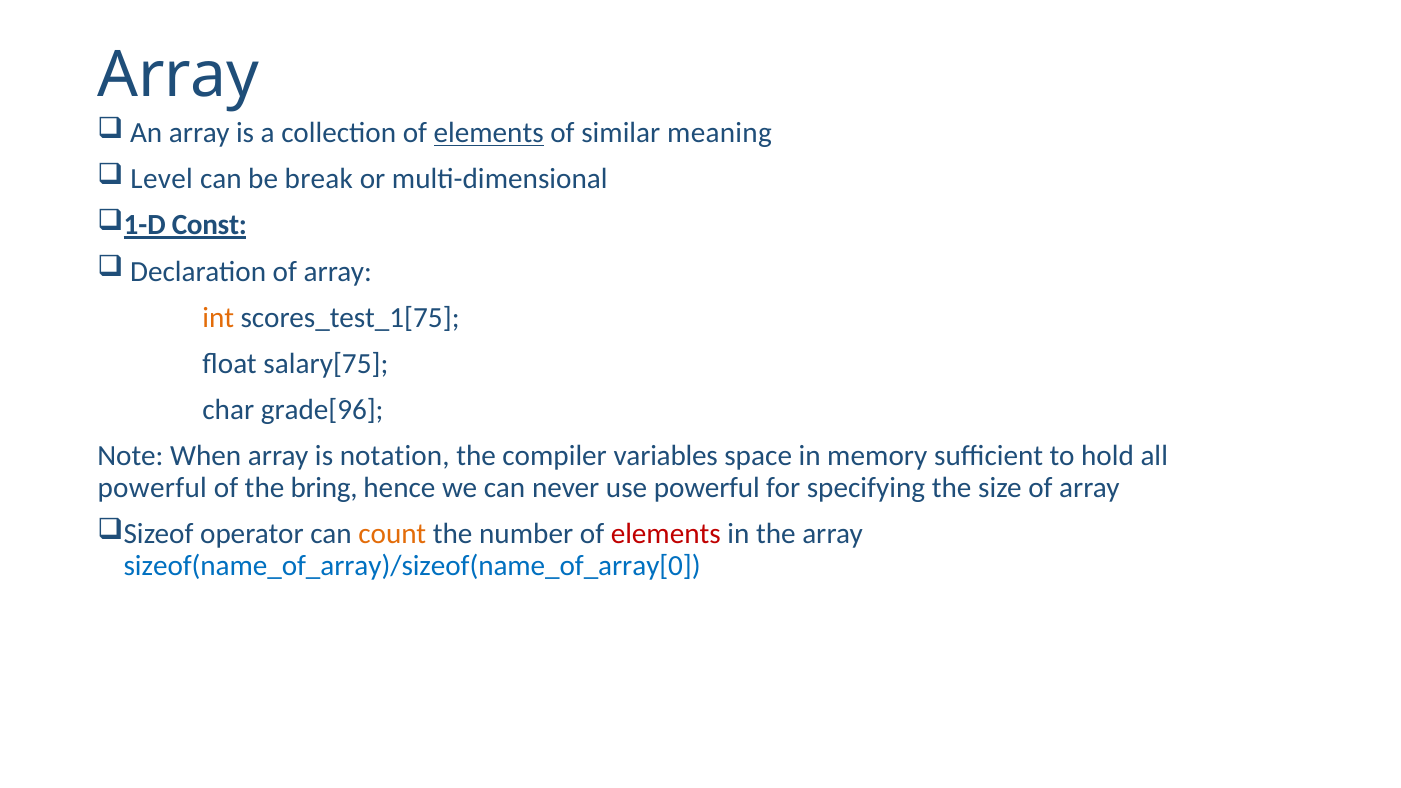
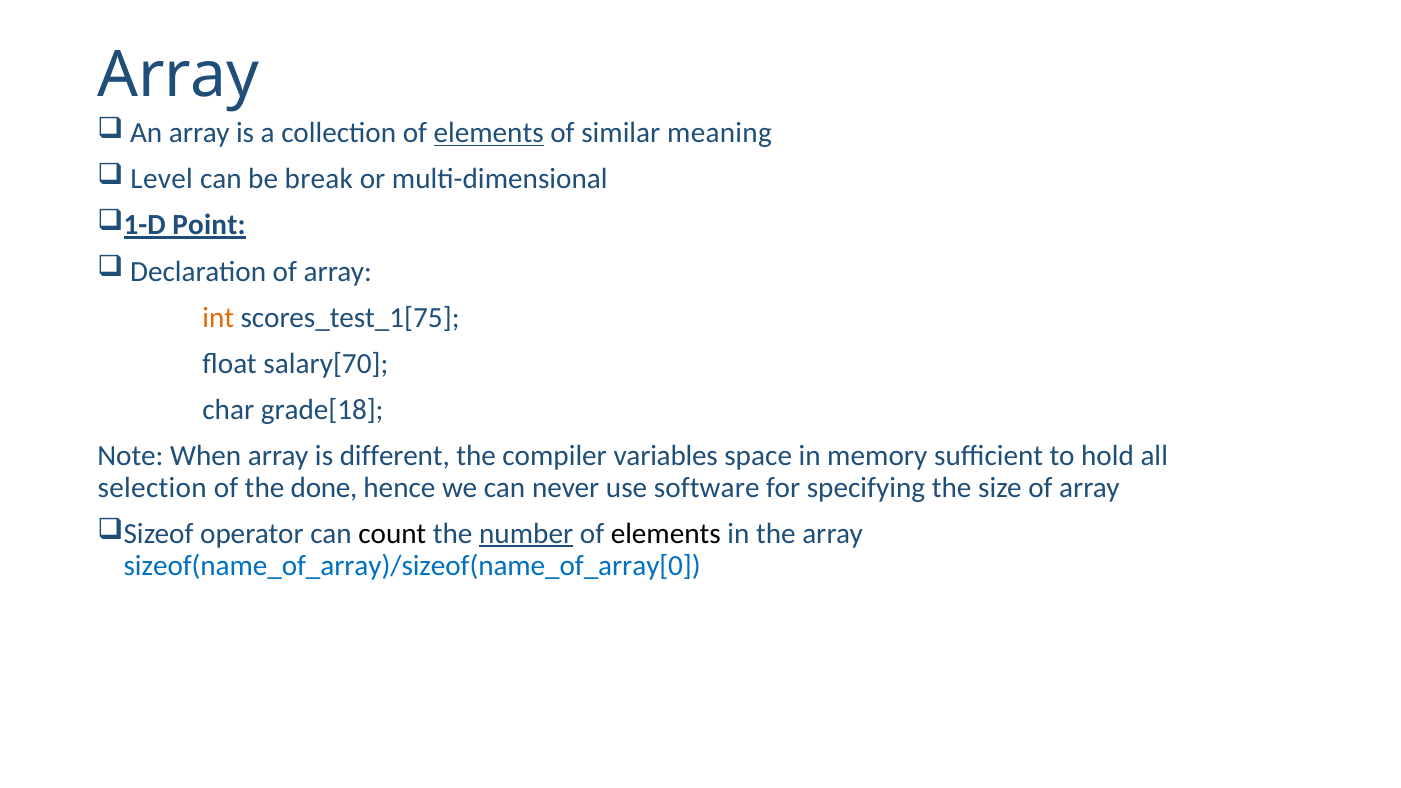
Const: Const -> Point (209, 225)
salary[75: salary[75 -> salary[70 (326, 364)
grade[96: grade[96 -> grade[18 (322, 410)
notation: notation -> different (395, 456)
powerful: powerful -> selection (152, 488)
bring: bring -> done (324, 488)
use powerful: powerful -> software (707, 488)
count colour: orange -> black (392, 534)
number underline: none -> present (526, 534)
elements colour: red -> black (666, 534)
